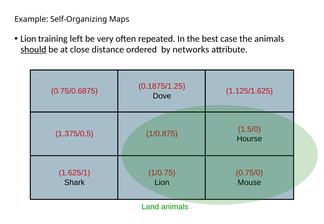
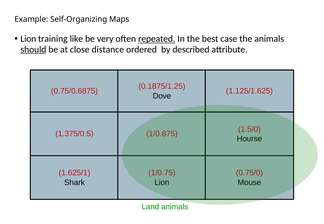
left: left -> like (76, 39)
repeated underline: none -> present (157, 39)
networks: networks -> described (191, 49)
